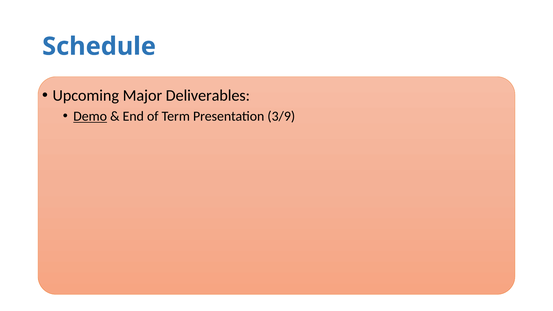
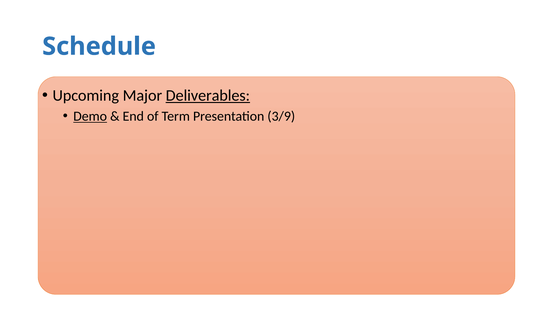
Deliverables underline: none -> present (208, 96)
